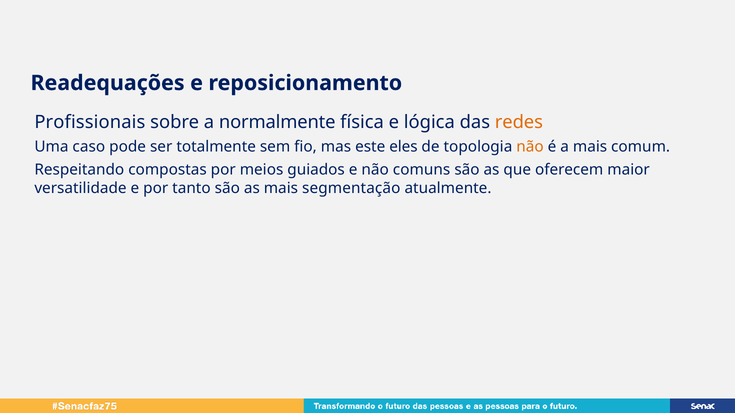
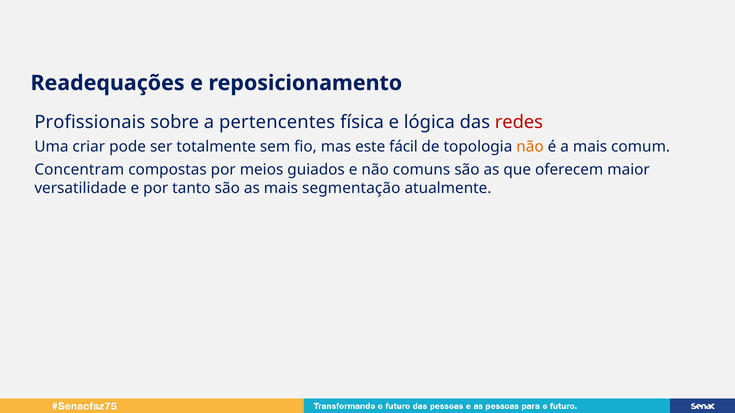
normalmente: normalmente -> pertencentes (277, 122)
redes colour: orange -> red (519, 122)
caso: caso -> criar (89, 147)
eles: eles -> fácil (403, 147)
Respeitando: Respeitando -> Concentram (79, 170)
